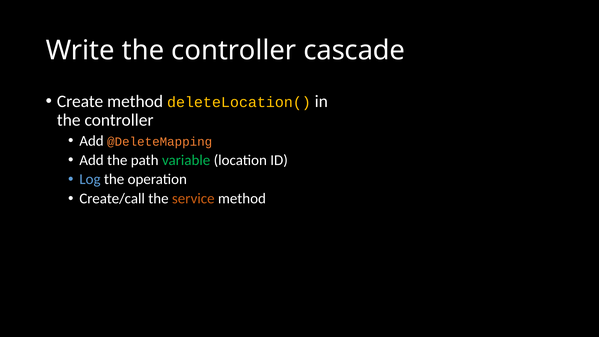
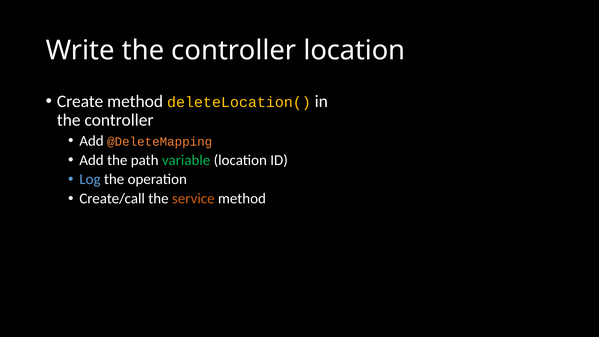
controller cascade: cascade -> location (354, 50)
